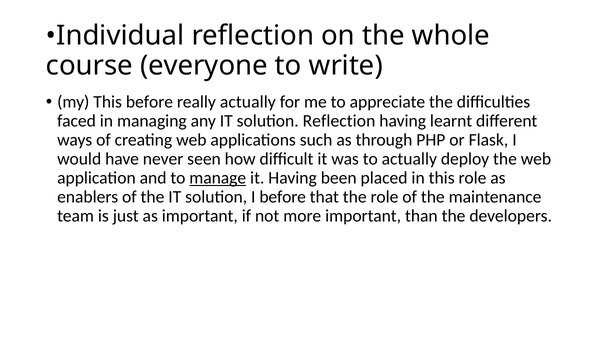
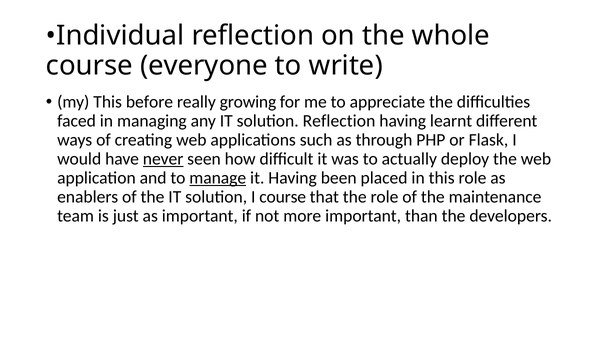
really actually: actually -> growing (248, 102)
never underline: none -> present (163, 159)
I before: before -> course (283, 197)
